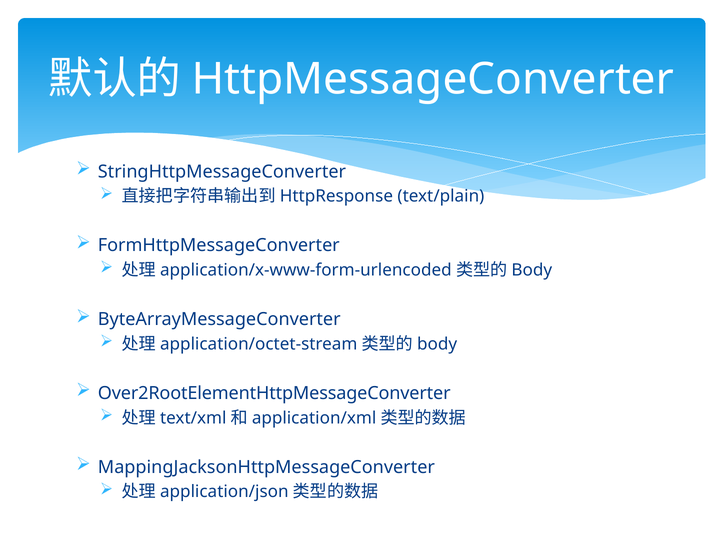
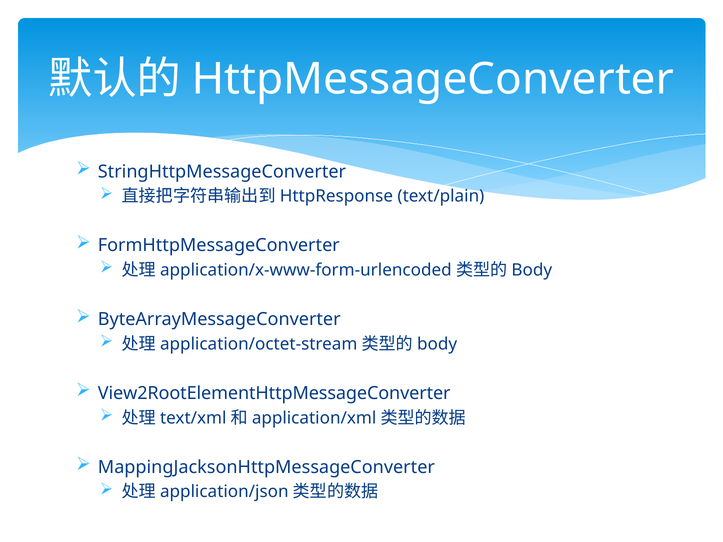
Over2RootElementHttpMessageConverter: Over2RootElementHttpMessageConverter -> View2RootElementHttpMessageConverter (274, 393)
